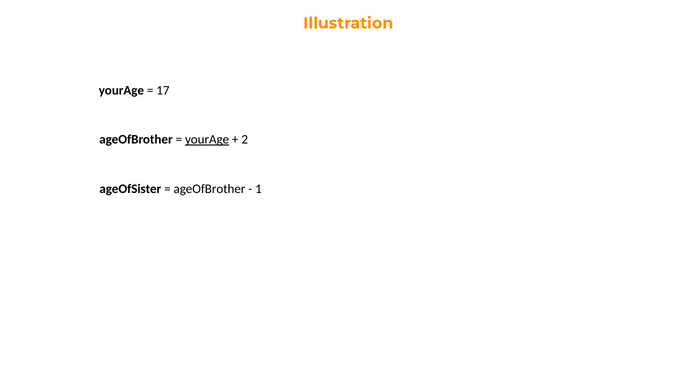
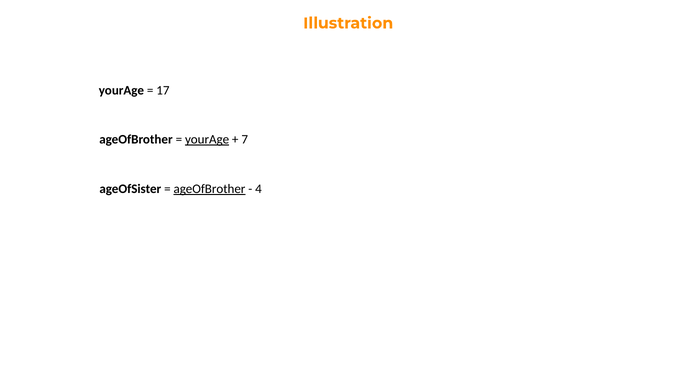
2: 2 -> 7 (245, 139)
ageOfBrother underline: none -> present (209, 189)
1: 1 -> 4 (259, 189)
